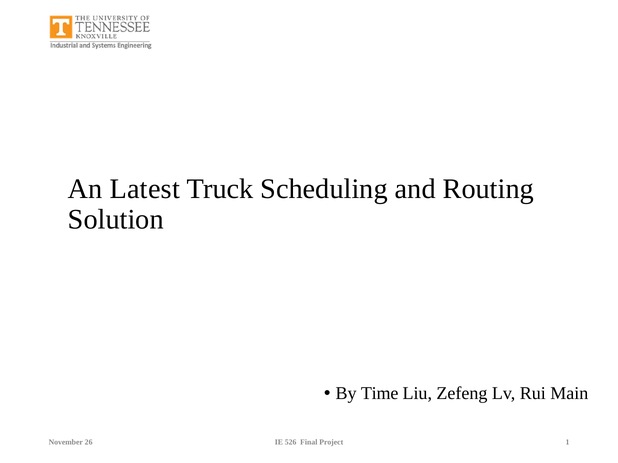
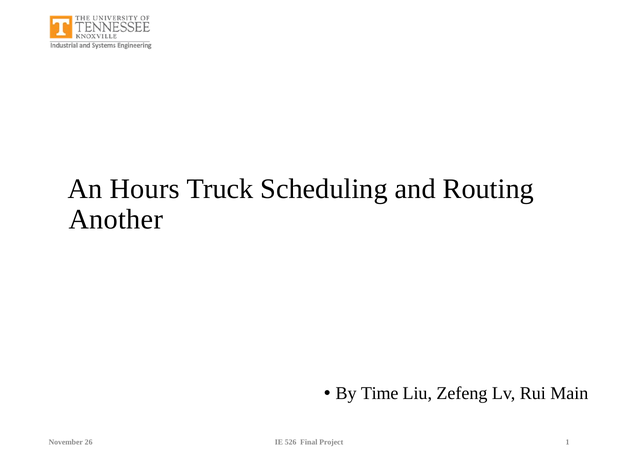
Latest: Latest -> Hours (145, 189)
Solution: Solution -> Another (116, 220)
